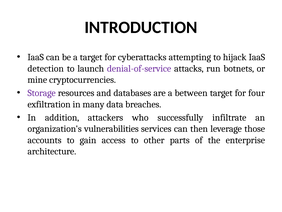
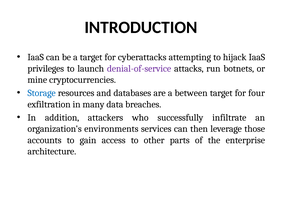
detection: detection -> privileges (46, 68)
Storage colour: purple -> blue (42, 93)
vulnerabilities: vulnerabilities -> environments (111, 128)
